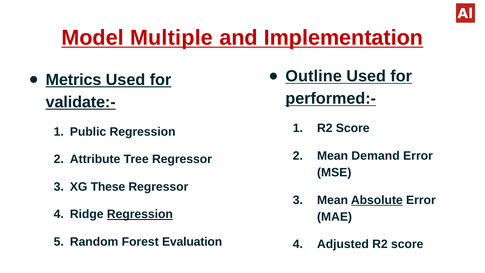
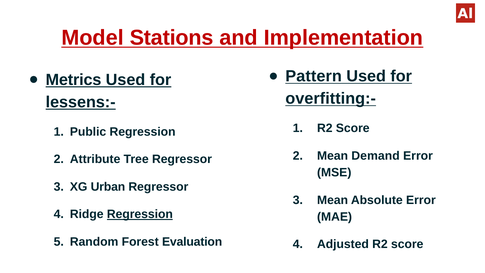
Multiple: Multiple -> Stations (172, 38)
Outline: Outline -> Pattern (314, 76)
performed:-: performed:- -> overfitting:- (331, 99)
validate:-: validate:- -> lessens:- (81, 102)
These: These -> Urban (108, 187)
Absolute underline: present -> none (377, 200)
